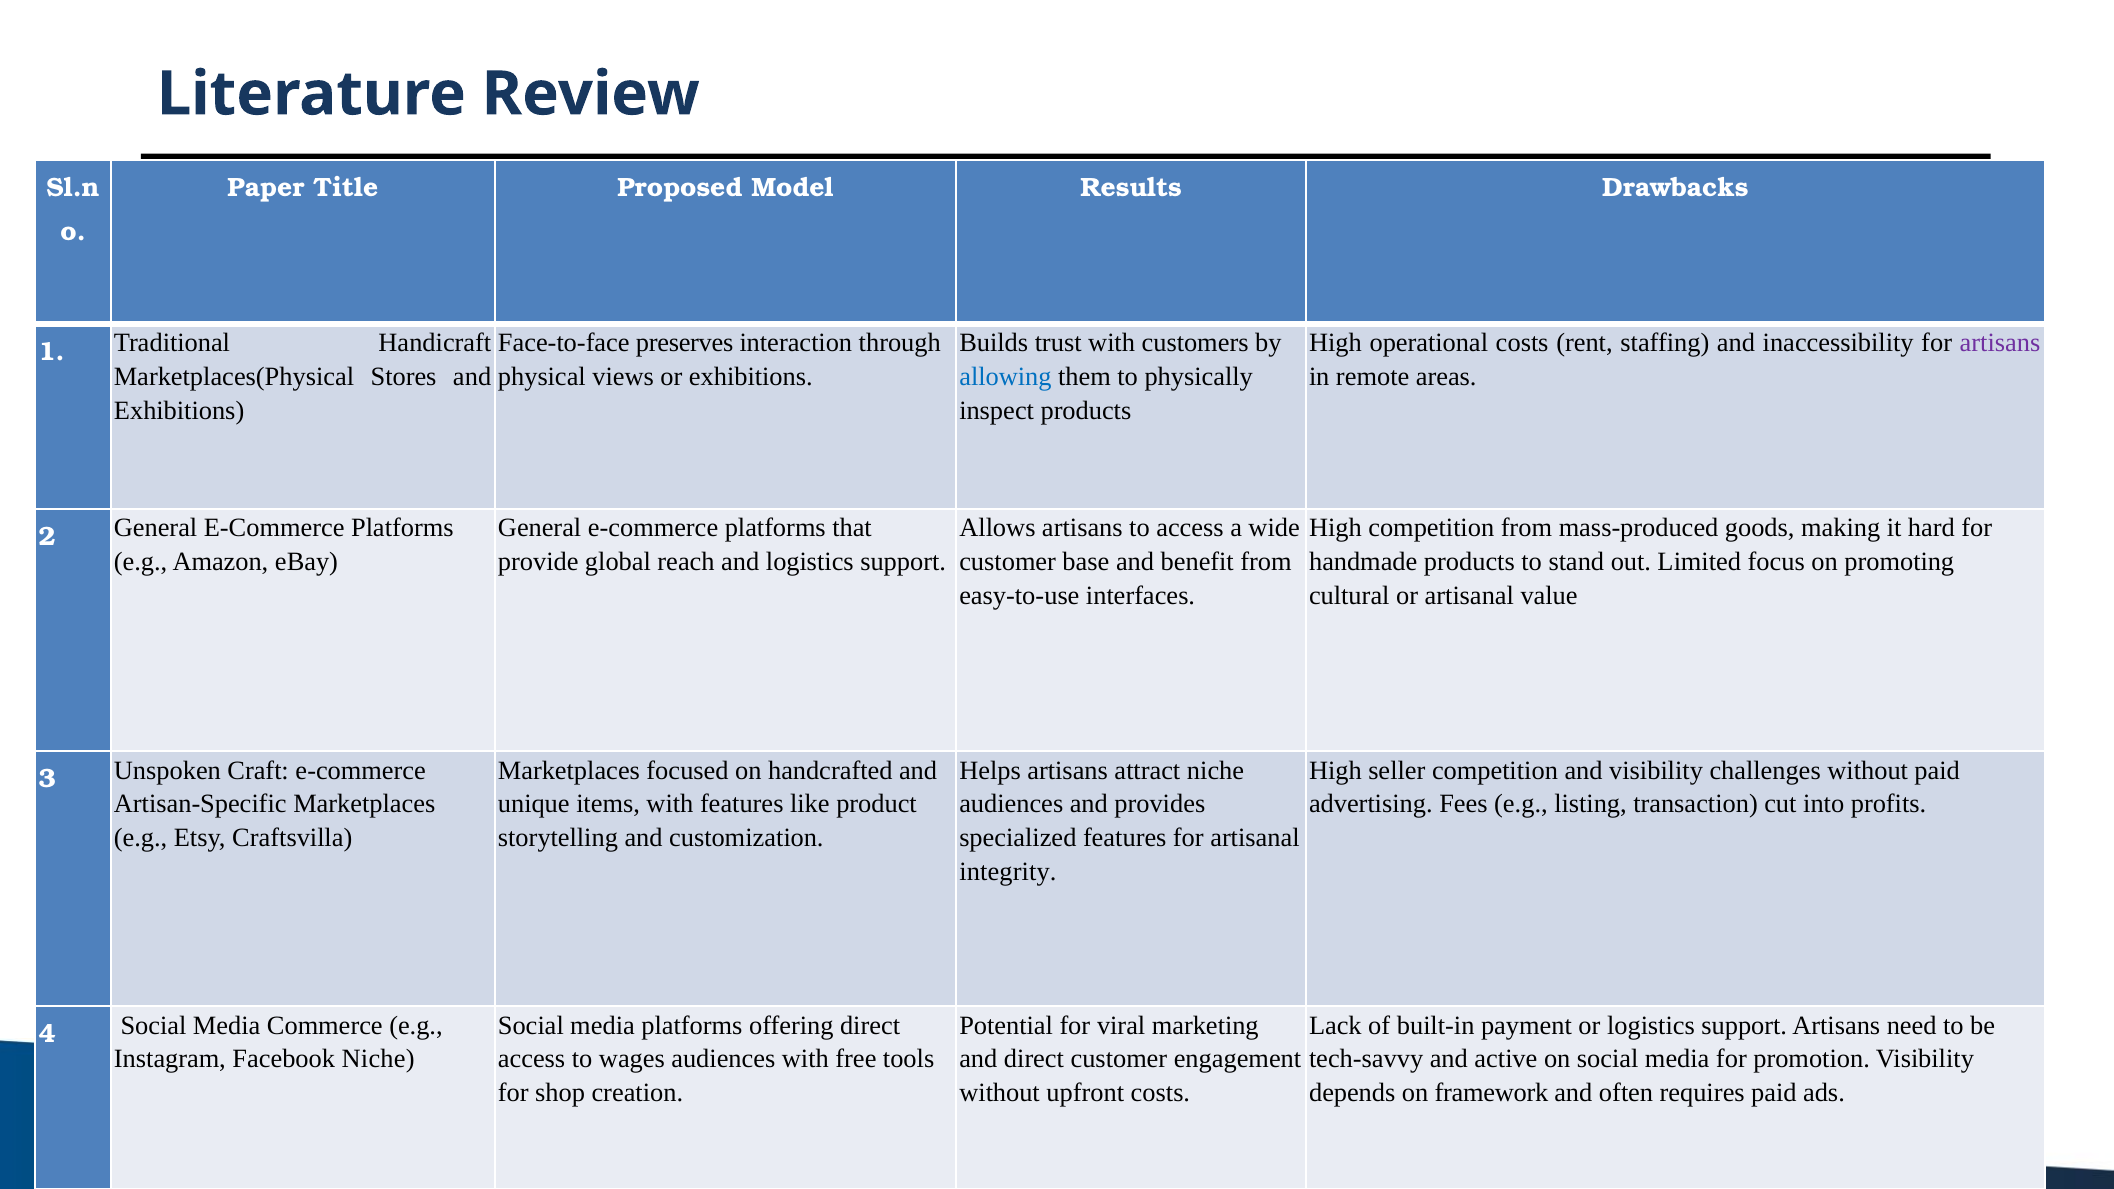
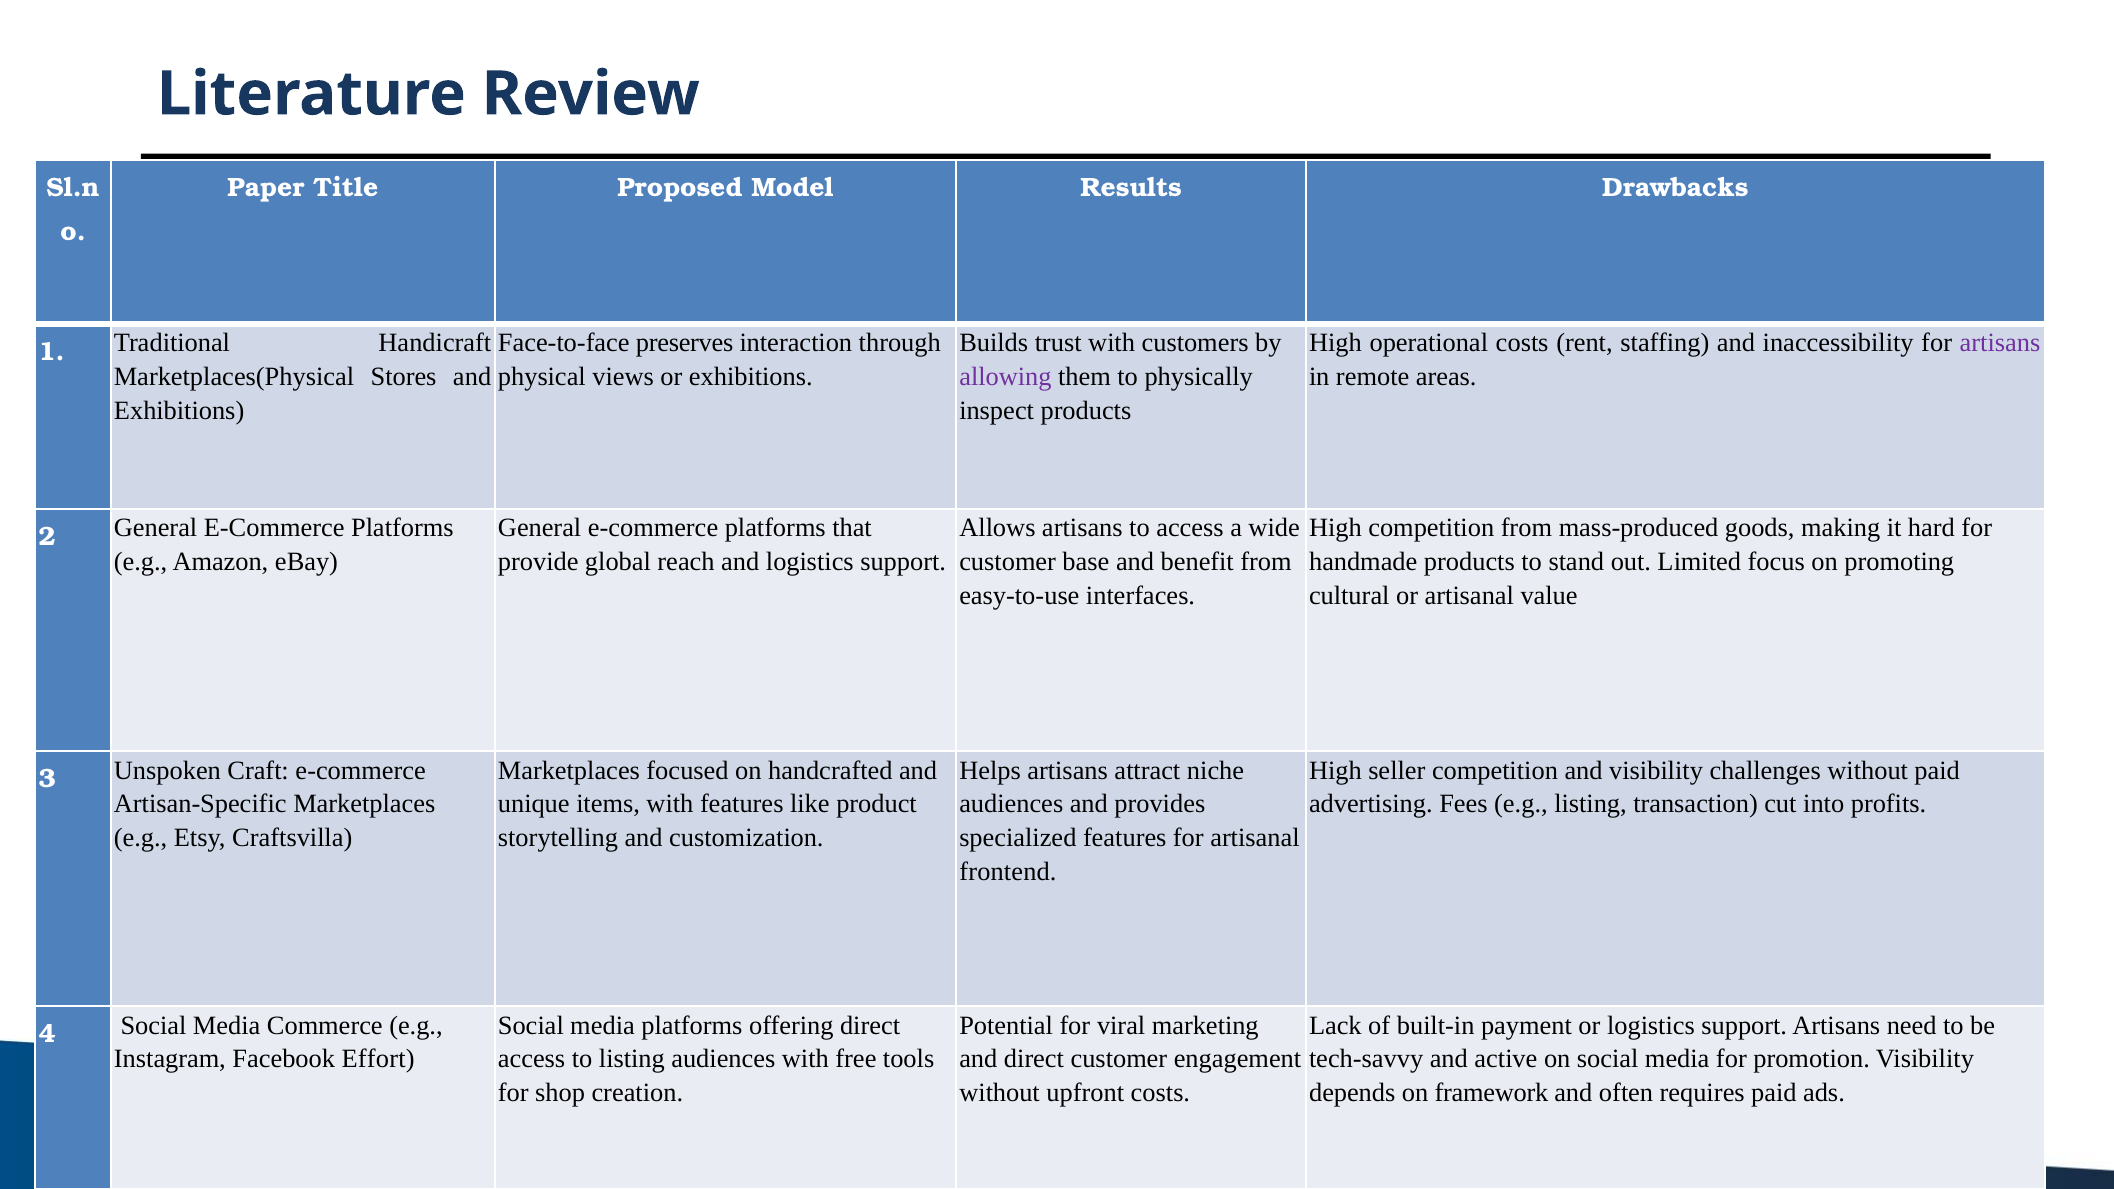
allowing colour: blue -> purple (1005, 377)
integrity: integrity -> frontend (1008, 872)
Facebook Niche: Niche -> Effort (378, 1059)
to wages: wages -> listing (632, 1059)
